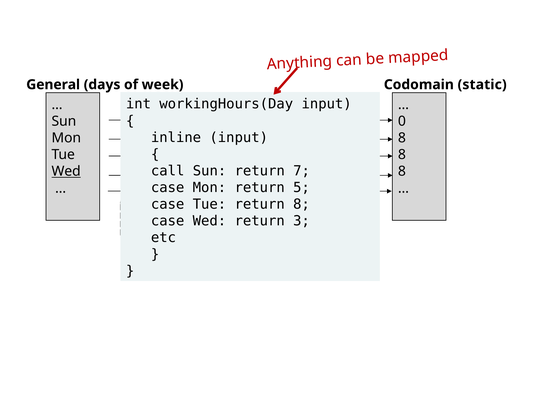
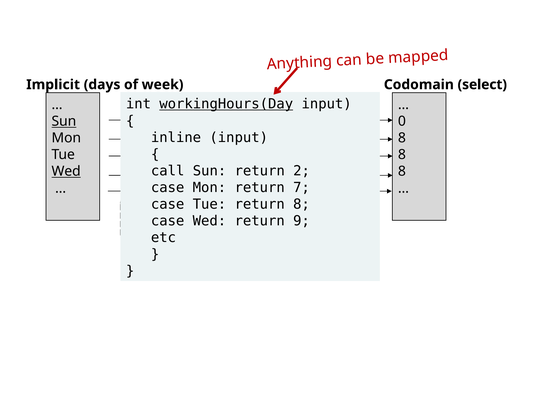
General: General -> Implicit (53, 85)
static: static -> select (482, 85)
workingHours(Day underline: none -> present (226, 104)
Sun underline: none -> present (64, 121)
7: 7 -> 2 (302, 171)
5: 5 -> 7 (301, 187)
3: 3 -> 9 (301, 221)
